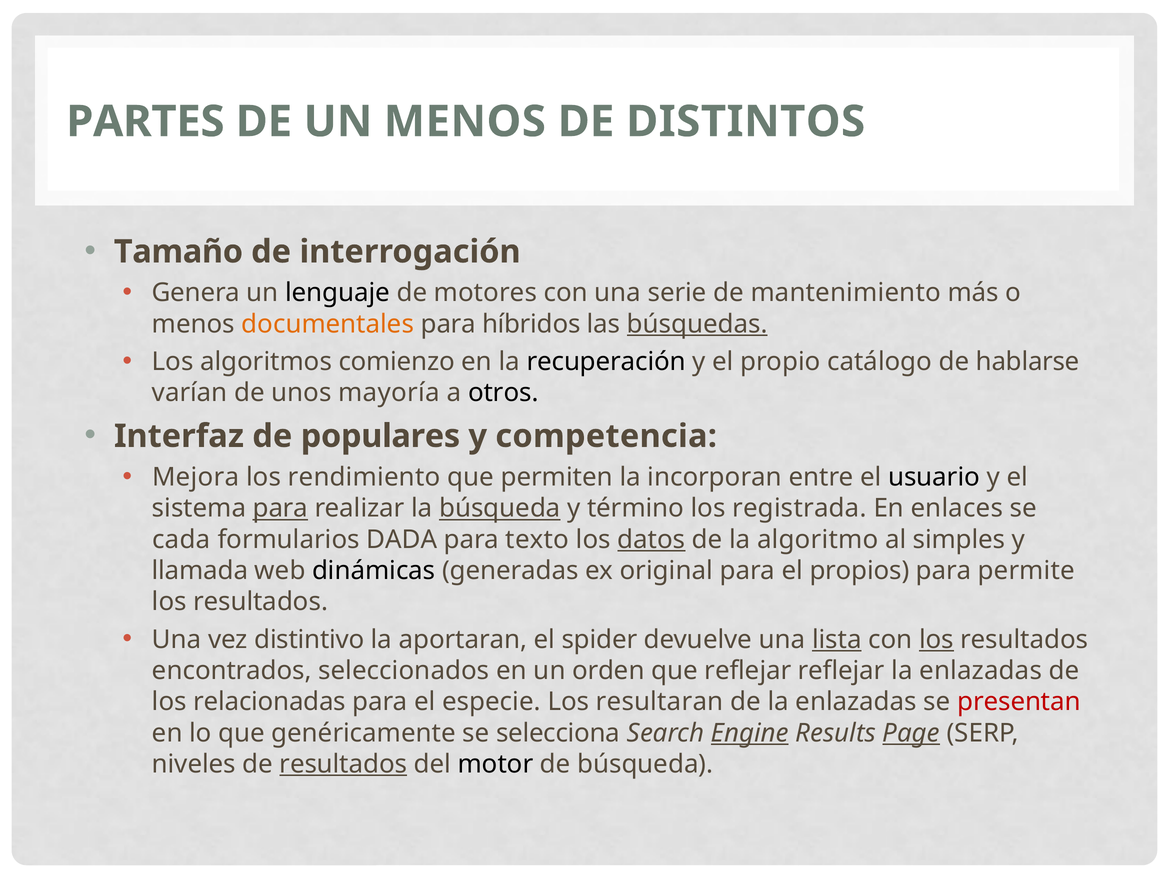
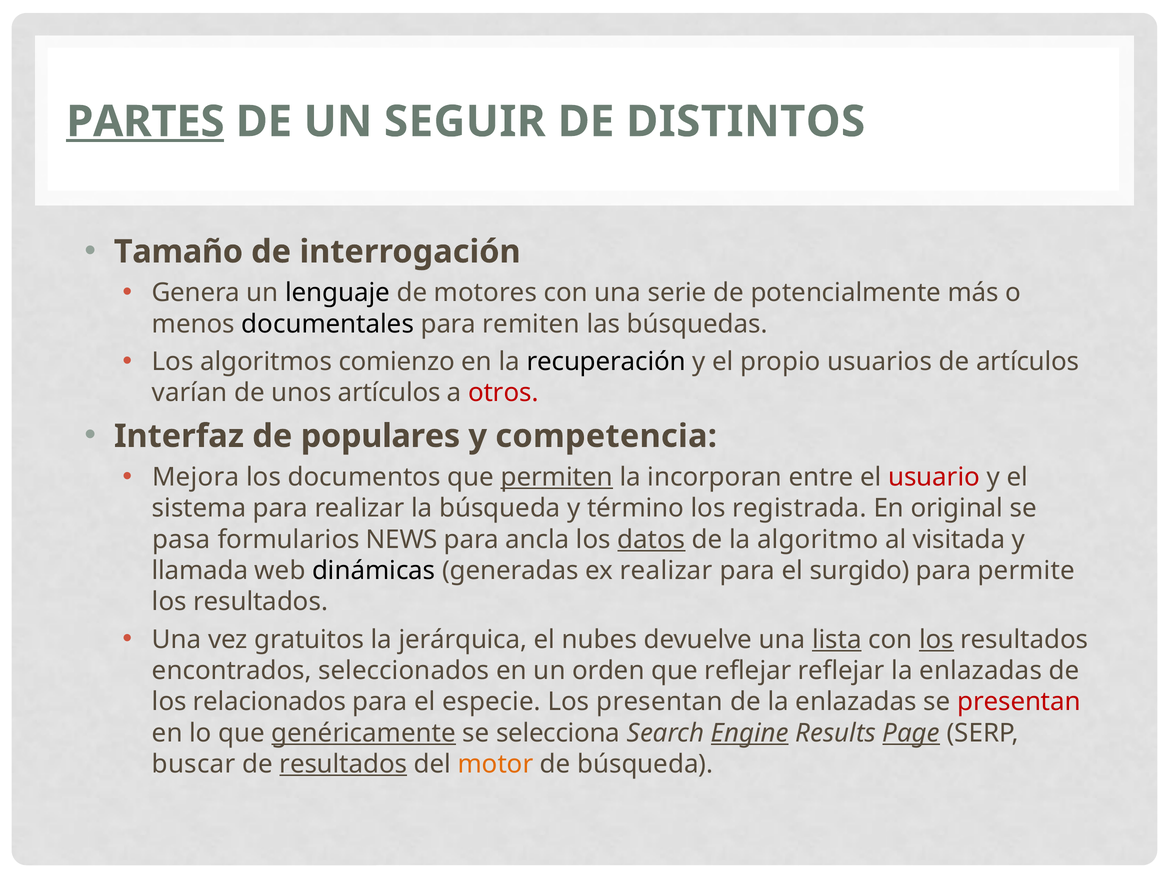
PARTES underline: none -> present (145, 122)
UN MENOS: MENOS -> SEGUIR (465, 122)
mantenimiento: mantenimiento -> potencialmente (846, 293)
documentales colour: orange -> black (328, 324)
híbridos: híbridos -> remiten (531, 324)
búsquedas underline: present -> none (697, 324)
catálogo: catálogo -> usuarios (880, 362)
de hablarse: hablarse -> artículos (1028, 362)
unos mayoría: mayoría -> artículos (389, 393)
otros colour: black -> red (503, 393)
rendimiento: rendimiento -> documentos (364, 477)
permiten underline: none -> present (557, 477)
usuario colour: black -> red (934, 477)
para underline: present -> none (280, 508)
búsqueda underline: present -> none (500, 508)
enlaces: enlaces -> original (957, 508)
cada: cada -> pasa (181, 539)
DADA: DADA -> NEWS (402, 539)
texto: texto -> ancla (537, 539)
simples: simples -> visitada (959, 539)
ex original: original -> realizar (666, 571)
propios: propios -> surgido (859, 571)
distintivo: distintivo -> gratuitos (309, 639)
aportaran: aportaran -> jerárquica (463, 639)
spider: spider -> nubes (599, 639)
relacionadas: relacionadas -> relacionados (270, 702)
Los resultaran: resultaran -> presentan (660, 702)
genéricamente underline: none -> present (364, 733)
niveles: niveles -> buscar (194, 764)
motor colour: black -> orange (495, 764)
